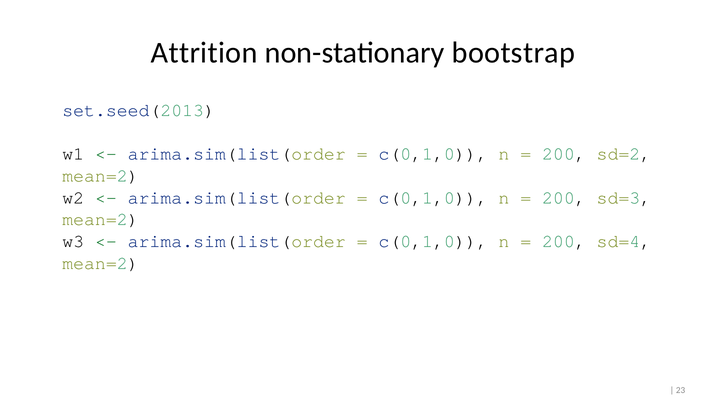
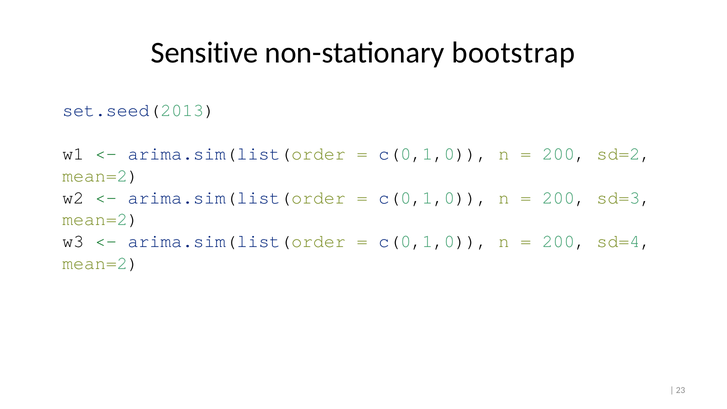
Attrition: Attrition -> Sensitive (205, 53)
